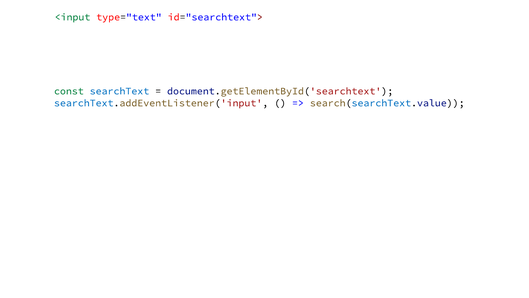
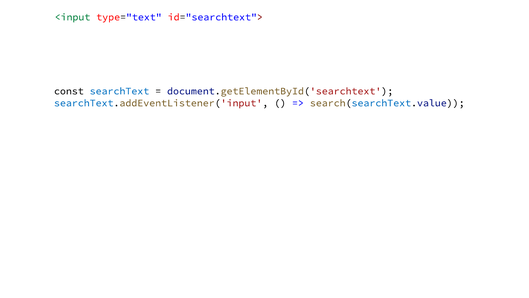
const colour: green -> black (69, 91)
